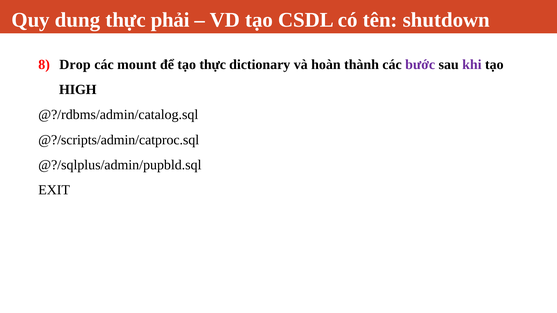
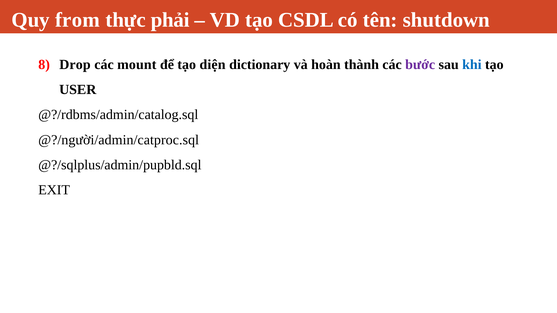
dung: dung -> from (77, 20)
tạo thực: thực -> diện (213, 65)
khi colour: purple -> blue (472, 65)
HIGH: HIGH -> USER (78, 90)
@?/scripts/admin/catproc.sql: @?/scripts/admin/catproc.sql -> @?/người/admin/catproc.sql (119, 140)
